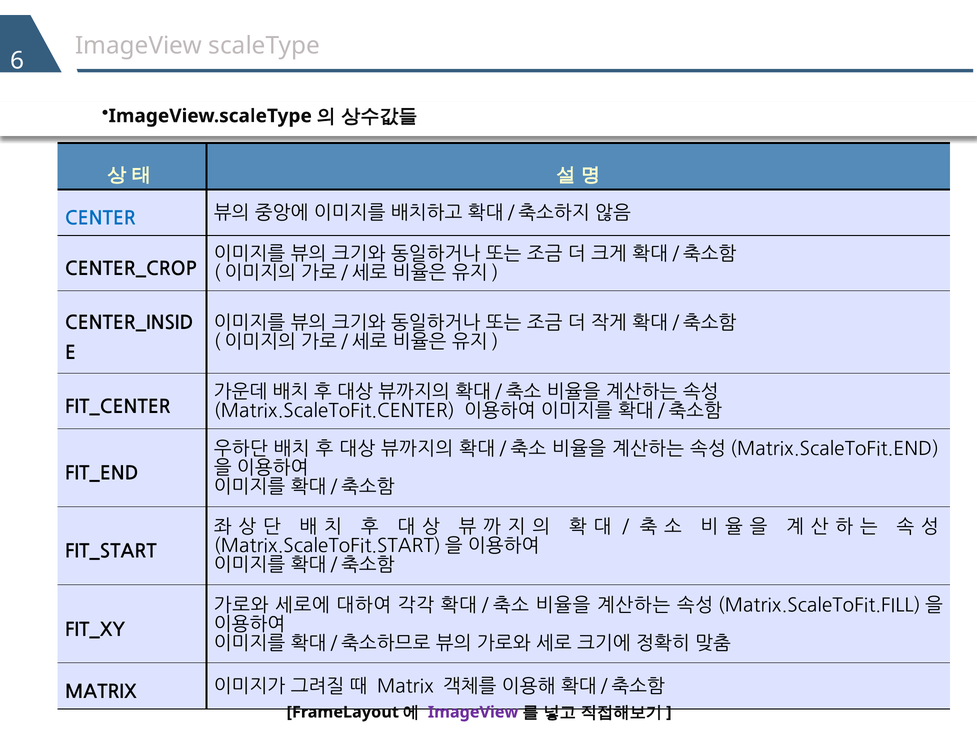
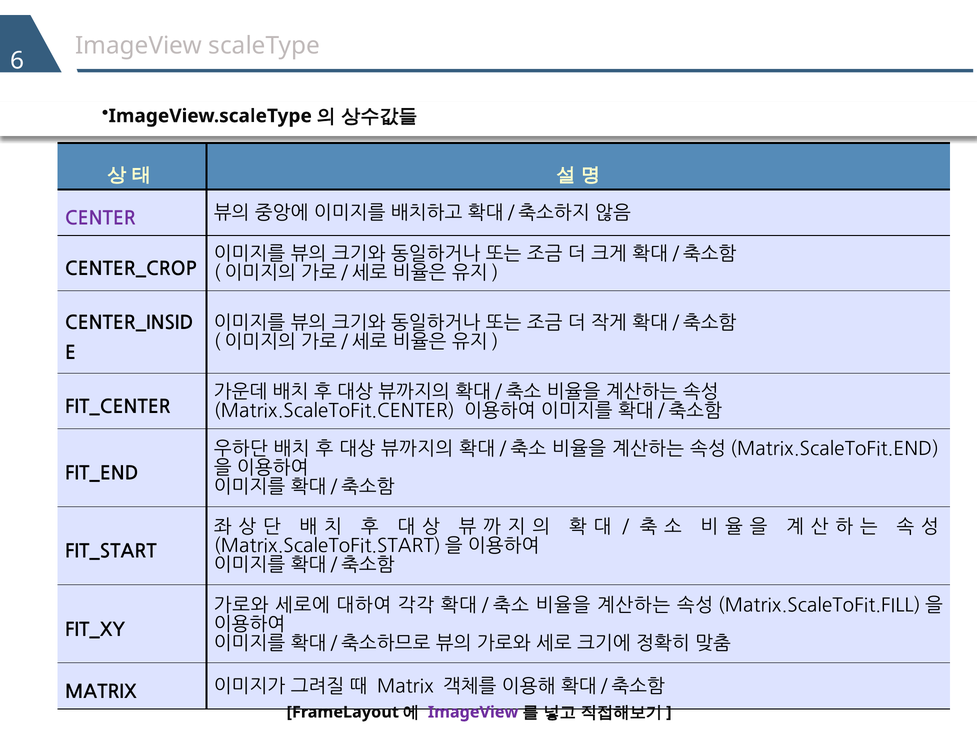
CENTER colour: blue -> purple (100, 219)
